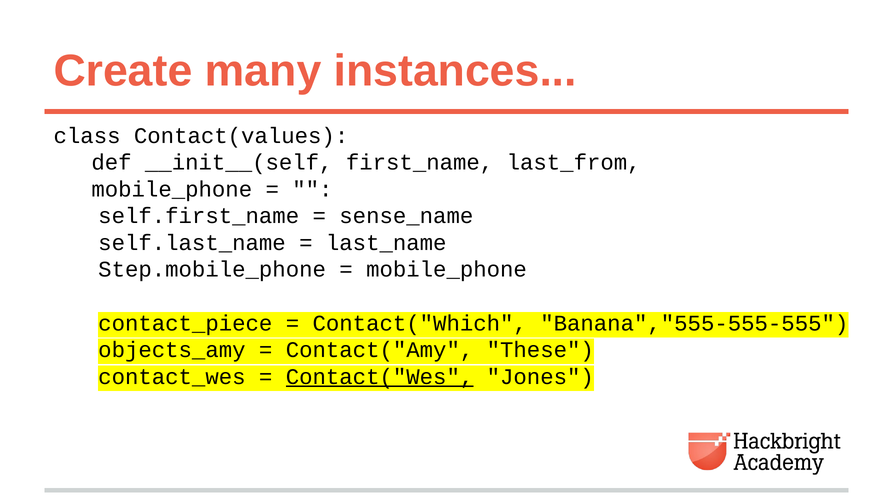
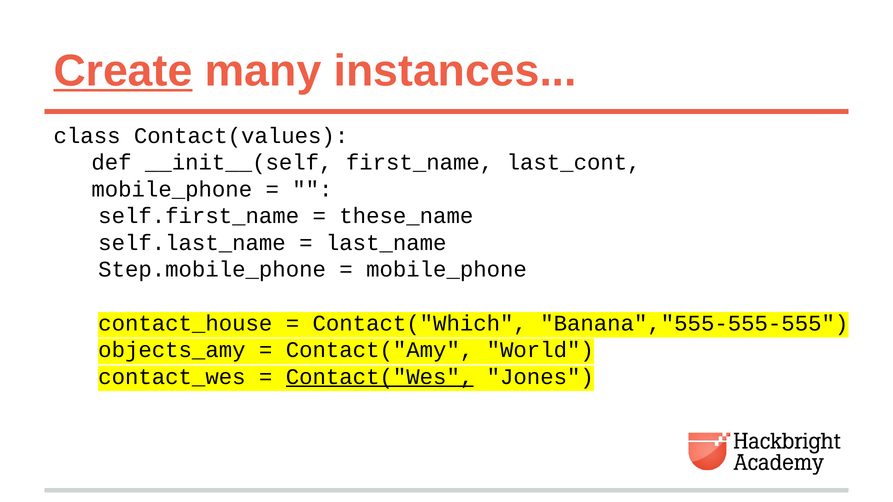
Create underline: none -> present (123, 71)
last_from: last_from -> last_cont (574, 163)
sense_name: sense_name -> these_name (406, 216)
contact_piece: contact_piece -> contact_house (185, 323)
These: These -> World (540, 350)
